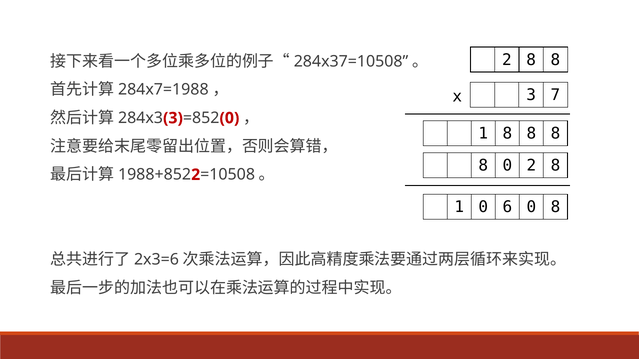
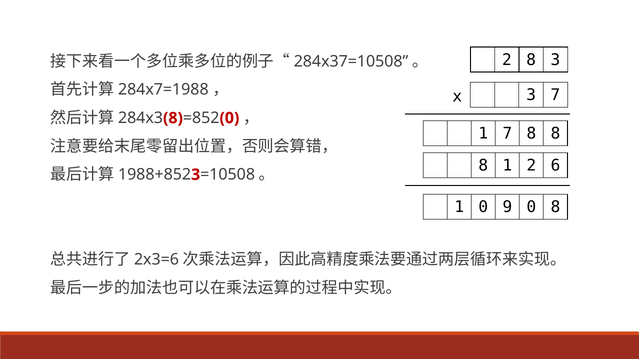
2 8 8: 8 -> 3 (555, 60)
3: 3 -> 8 (173, 118)
1 8: 8 -> 7 (507, 134)
8 0: 0 -> 1 (507, 166)
8: 8 -> 6 (555, 166)
2: 2 -> 3 (196, 175)
6: 6 -> 9 (507, 207)
